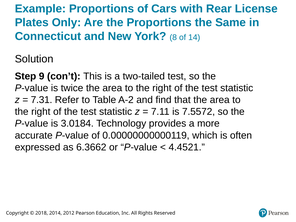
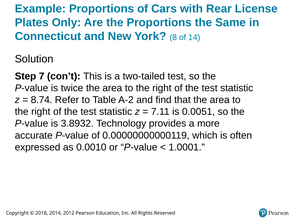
9: 9 -> 7 (42, 76)
7.31: 7.31 -> 8.74 (42, 100)
7.5572: 7.5572 -> 0.0051 (199, 112)
3.0184: 3.0184 -> 3.8932 (77, 124)
6.3662: 6.3662 -> 0.0010 (91, 147)
4.4521: 4.4521 -> 1.0001 (187, 147)
